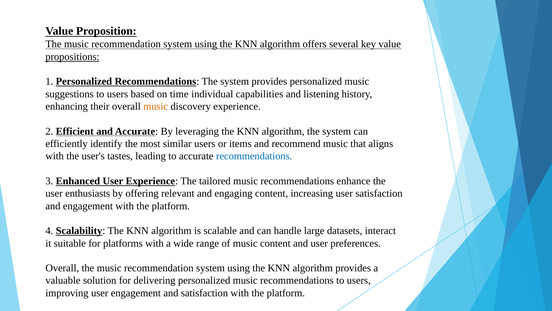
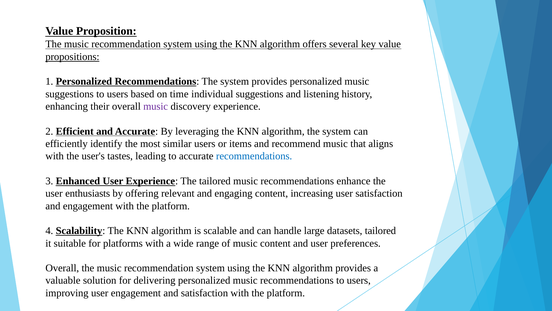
individual capabilities: capabilities -> suggestions (260, 94)
music colour: orange -> purple (156, 106)
datasets interact: interact -> tailored (380, 230)
